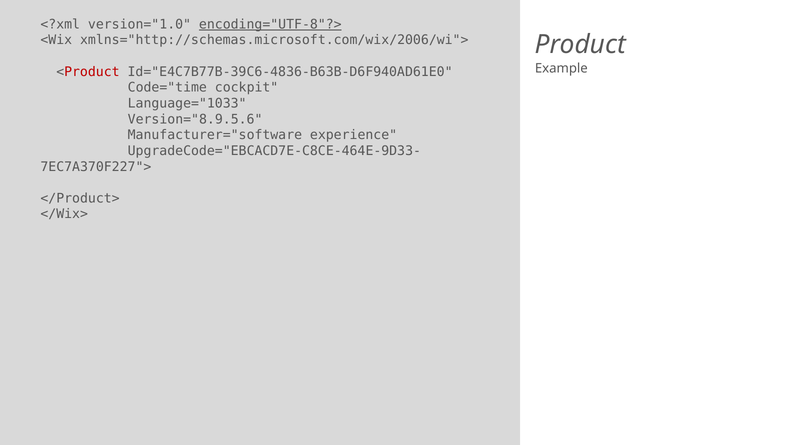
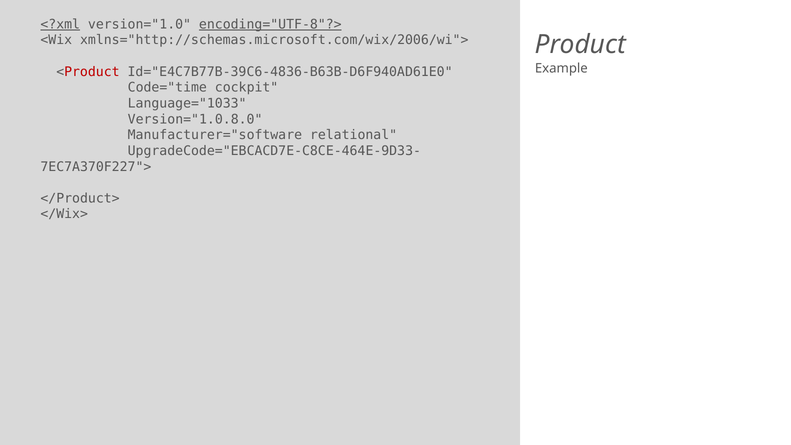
<?xml underline: none -> present (60, 24)
Version="8.9.5.6: Version="8.9.5.6 -> Version="1.0.8.0 (195, 119)
experience: experience -> relational (354, 135)
